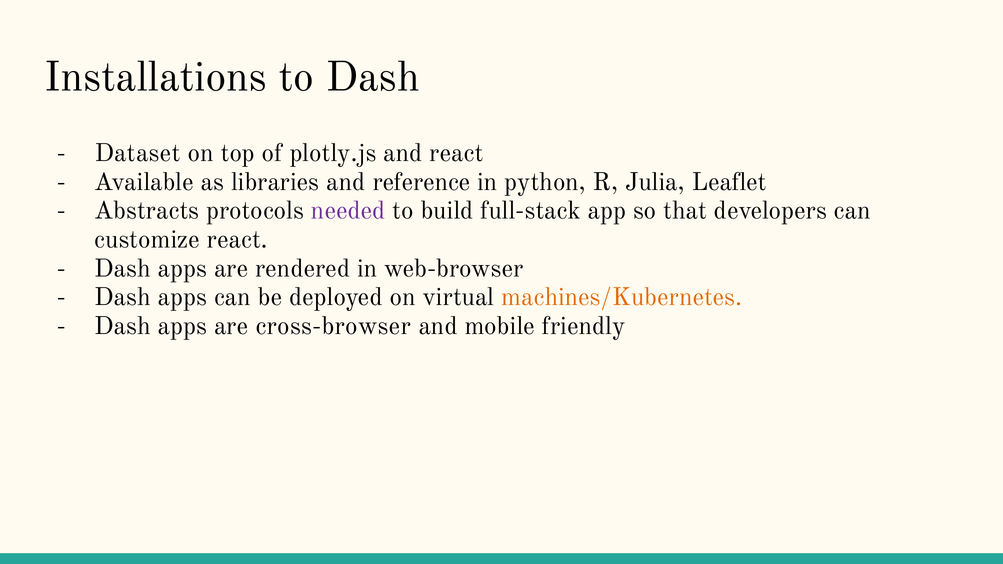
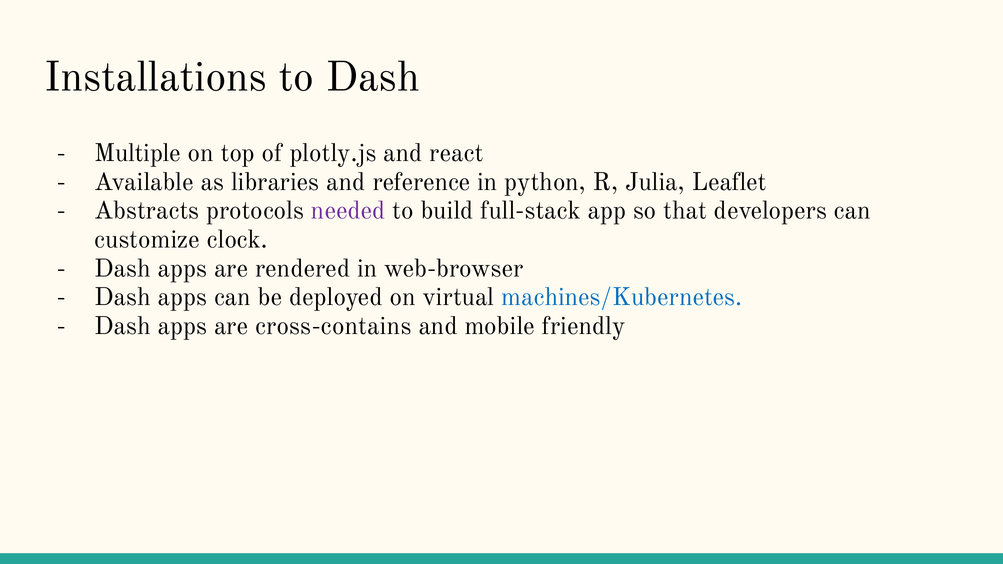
Dataset: Dataset -> Multiple (138, 153)
customize react: react -> clock (237, 240)
machines/Kubernetes colour: orange -> blue (622, 297)
cross-browser: cross-browser -> cross-contains (333, 326)
